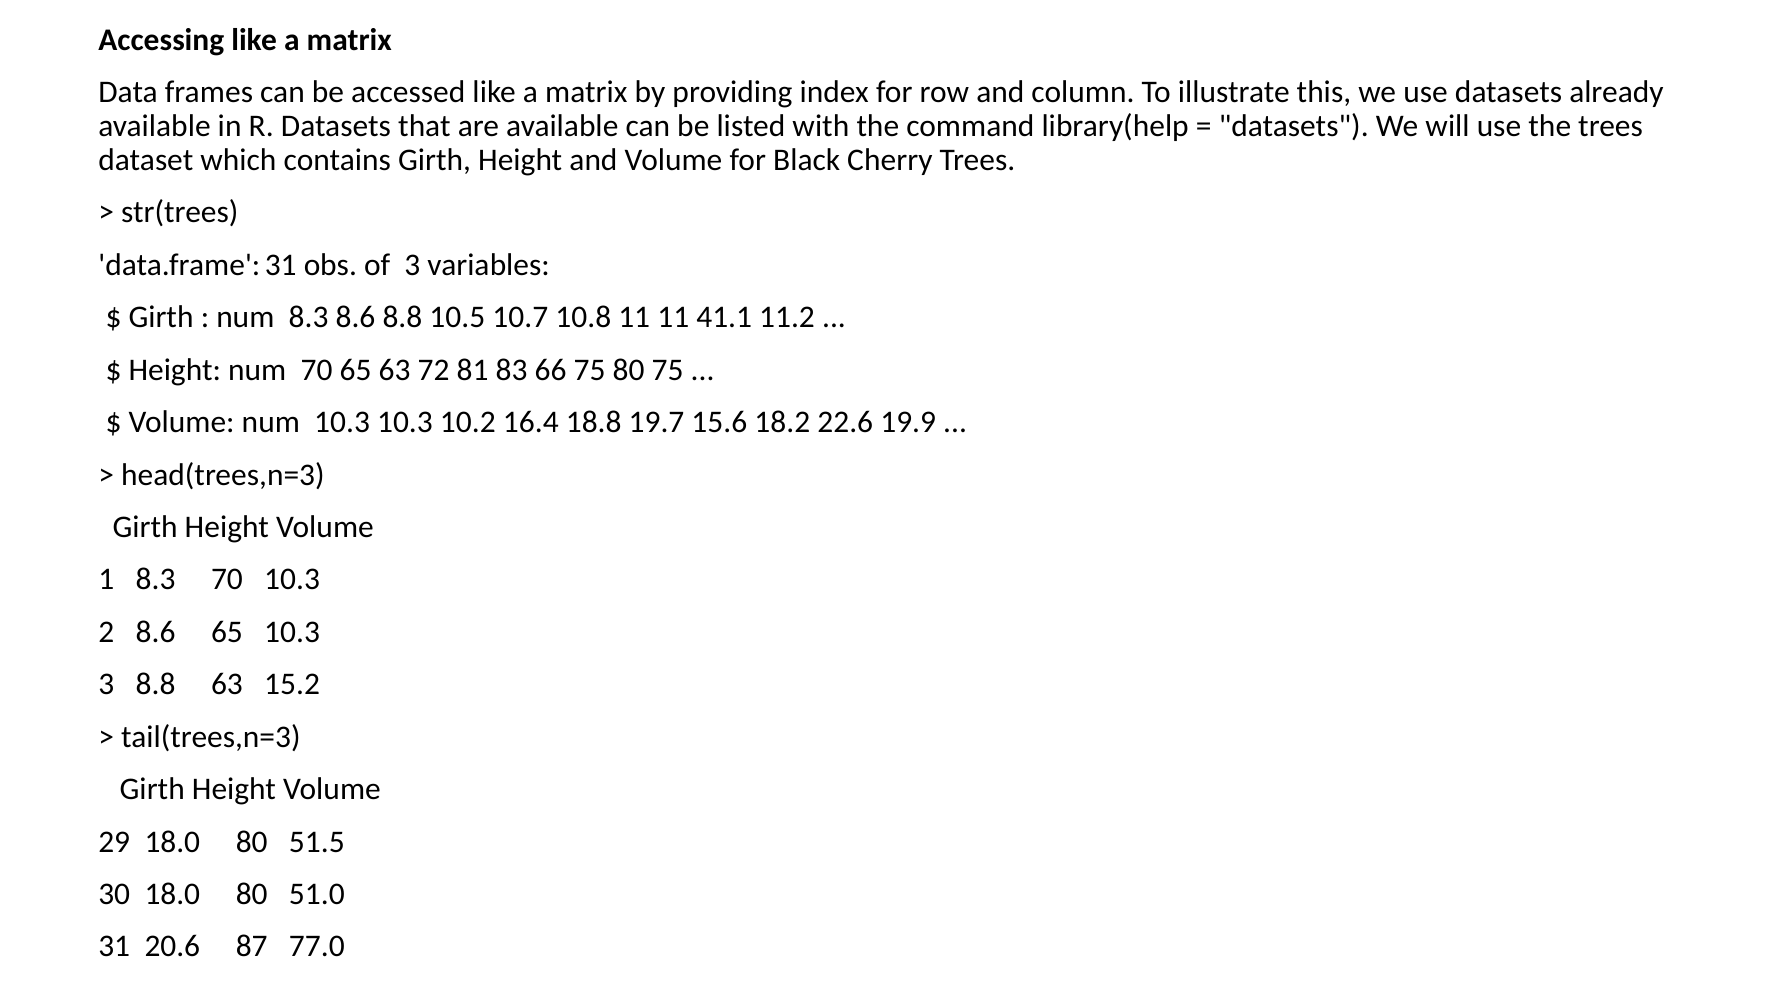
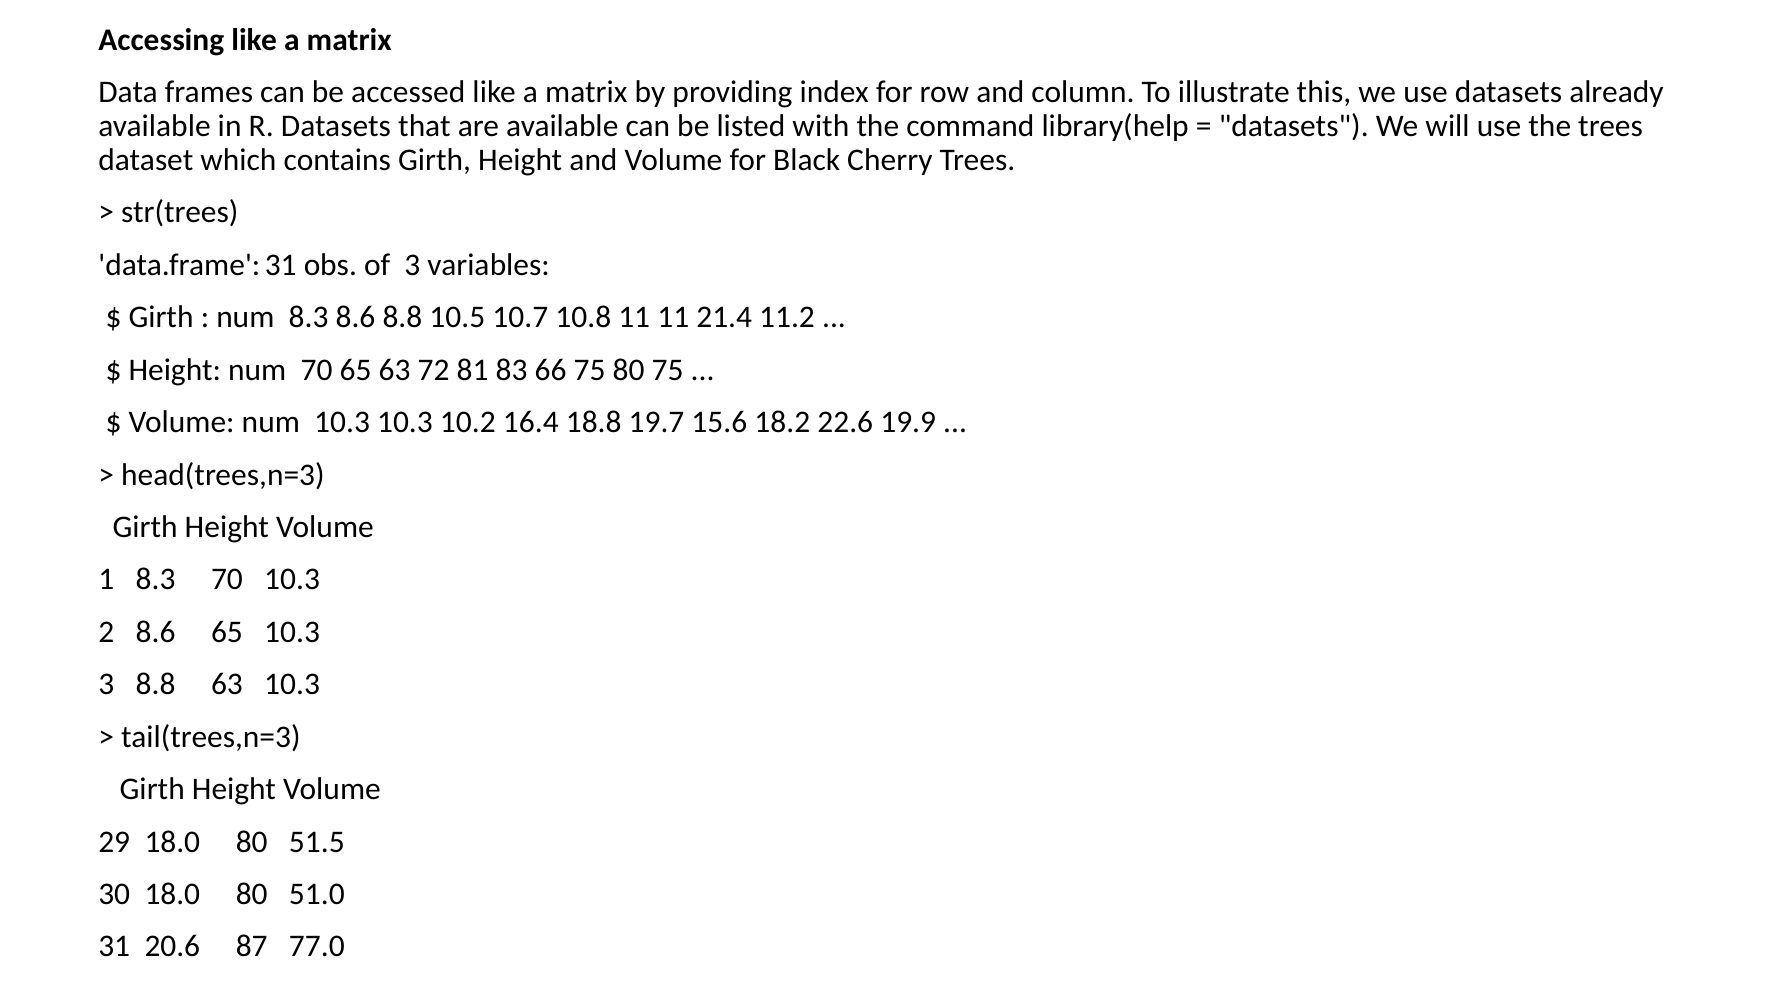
41.1: 41.1 -> 21.4 (724, 317)
63 15.2: 15.2 -> 10.3 (292, 685)
